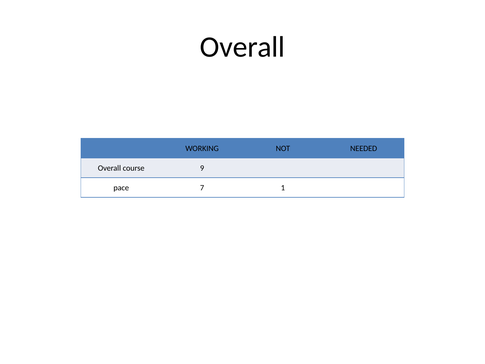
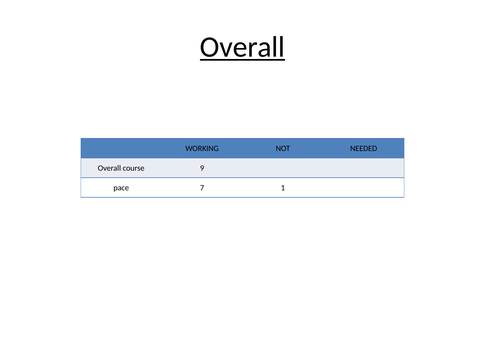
Overall underline: none -> present (243, 47)
